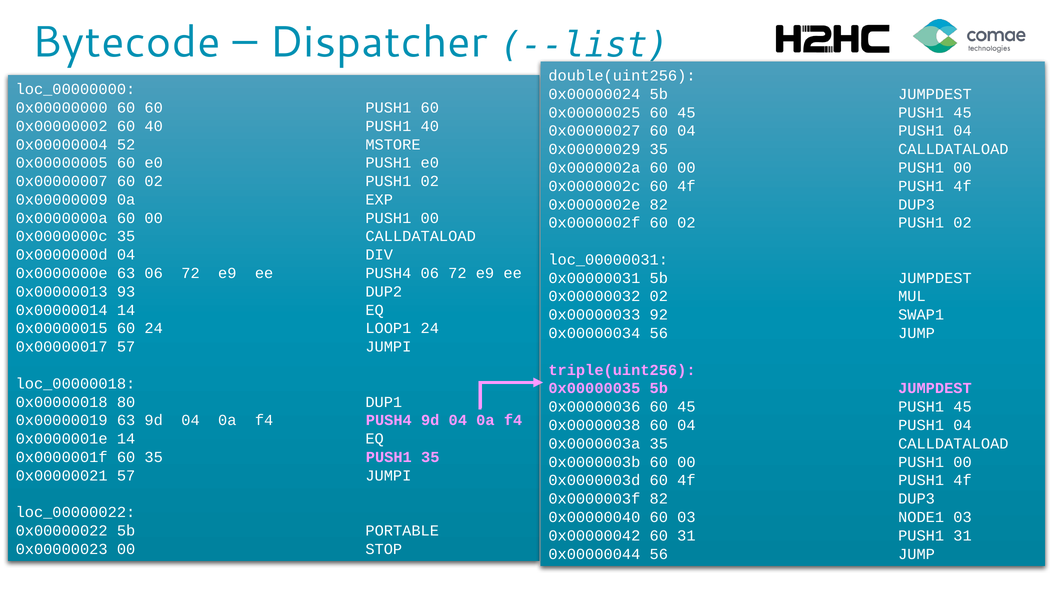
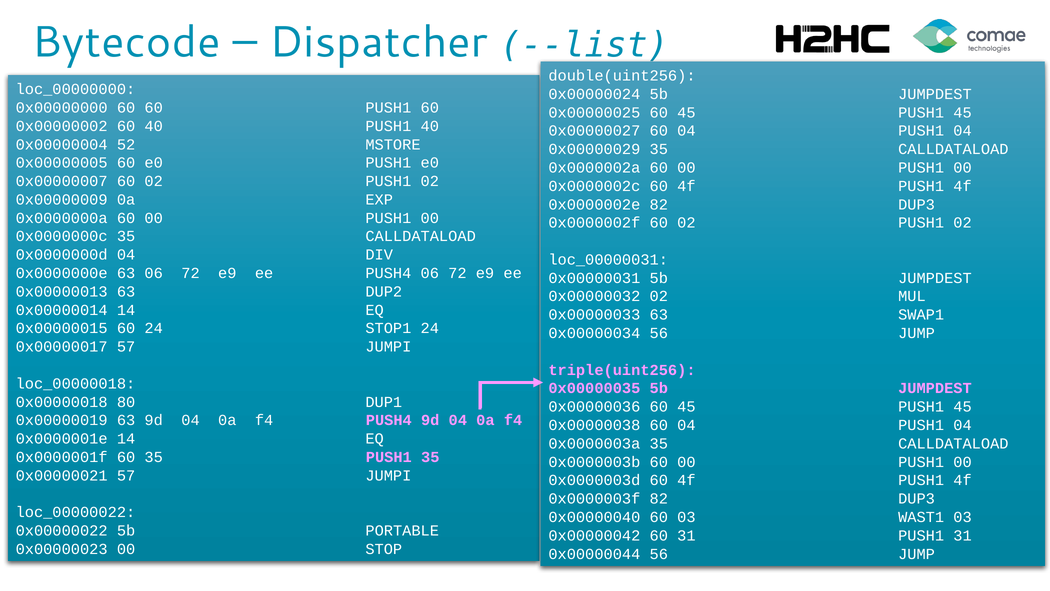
0x00000013 93: 93 -> 63 (126, 291)
0x00000033 92: 92 -> 63 (659, 315)
LOOP1: LOOP1 -> STOP1 (388, 328)
NODE1: NODE1 -> WAST1 (921, 517)
